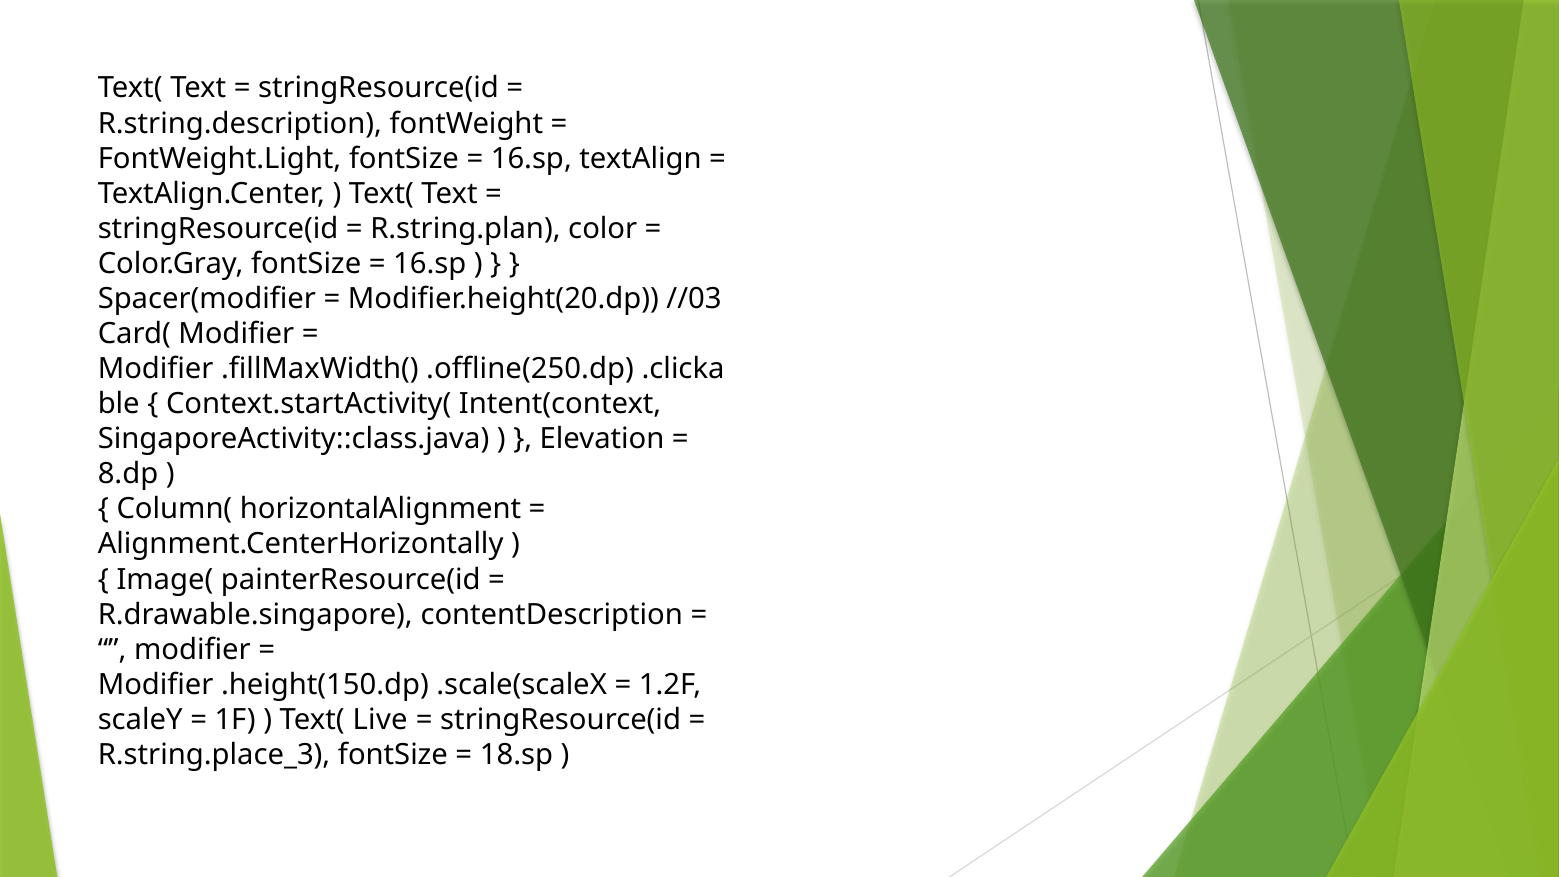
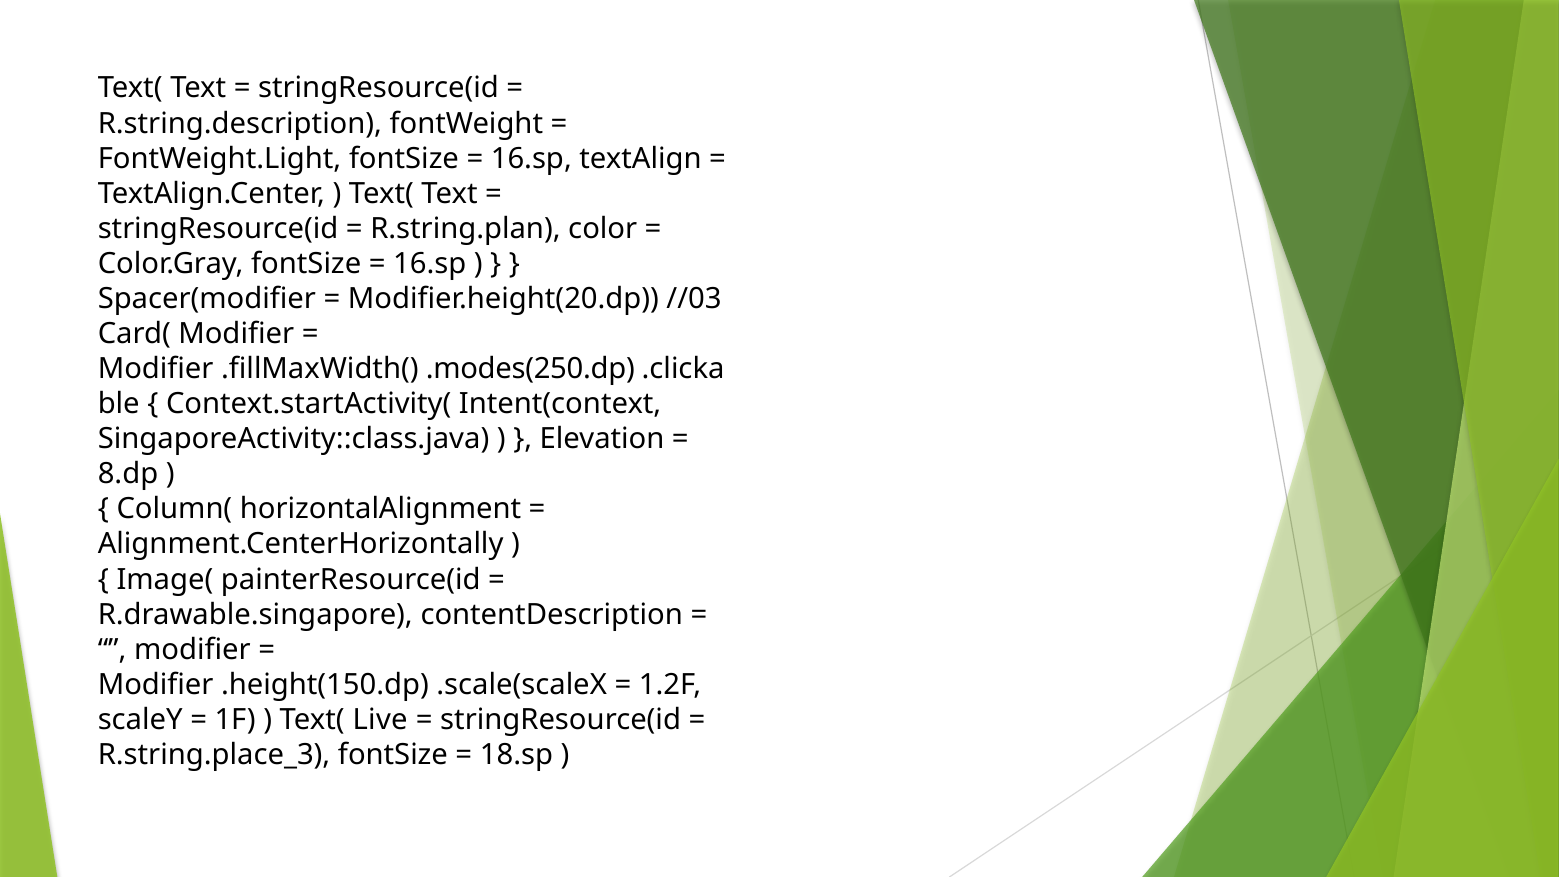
.offline(250.dp: .offline(250.dp -> .modes(250.dp (530, 369)
